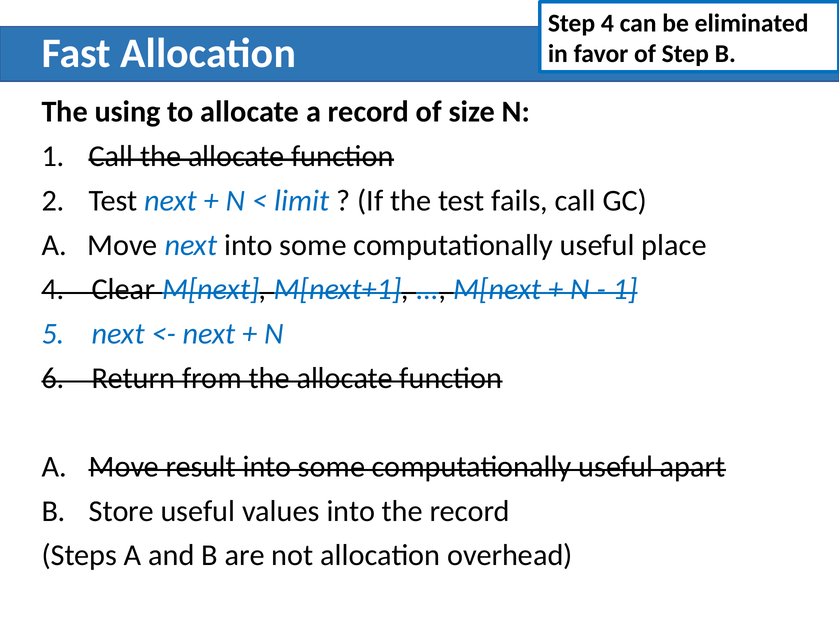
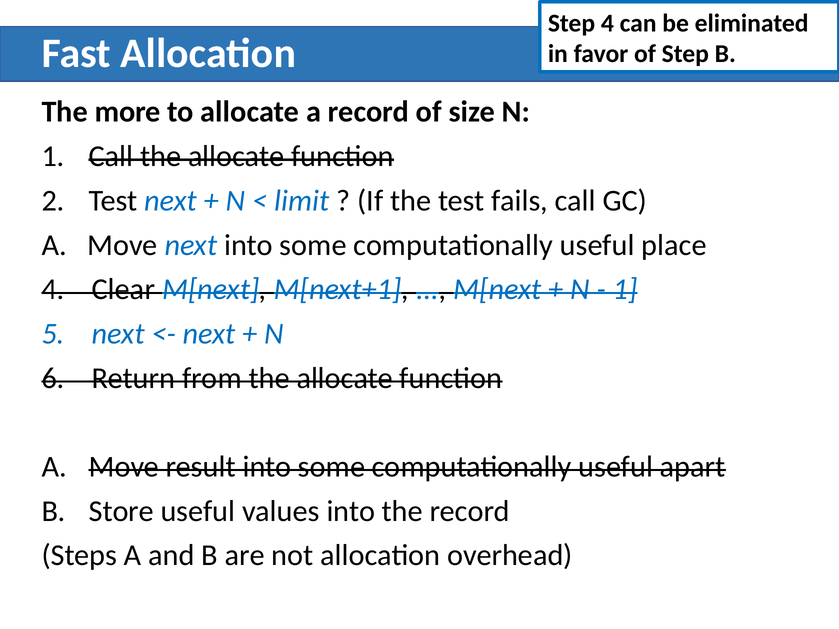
using: using -> more (128, 112)
